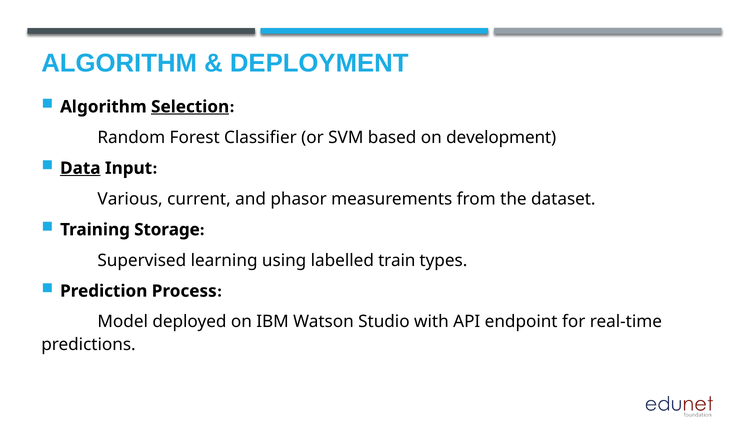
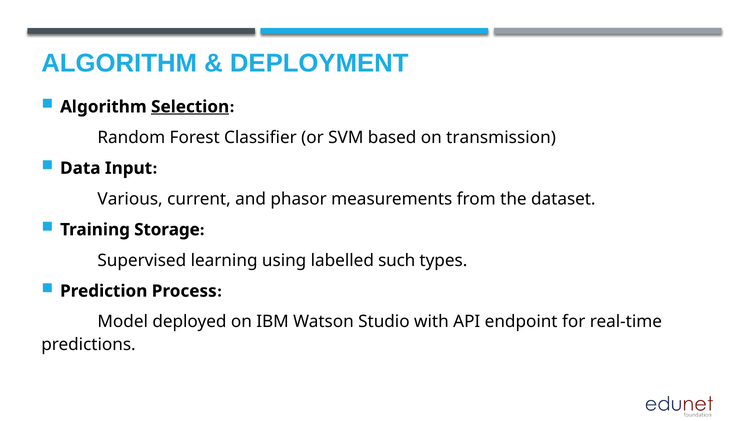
development: development -> transmission (501, 138)
Data underline: present -> none (80, 168)
train: train -> such (397, 261)
